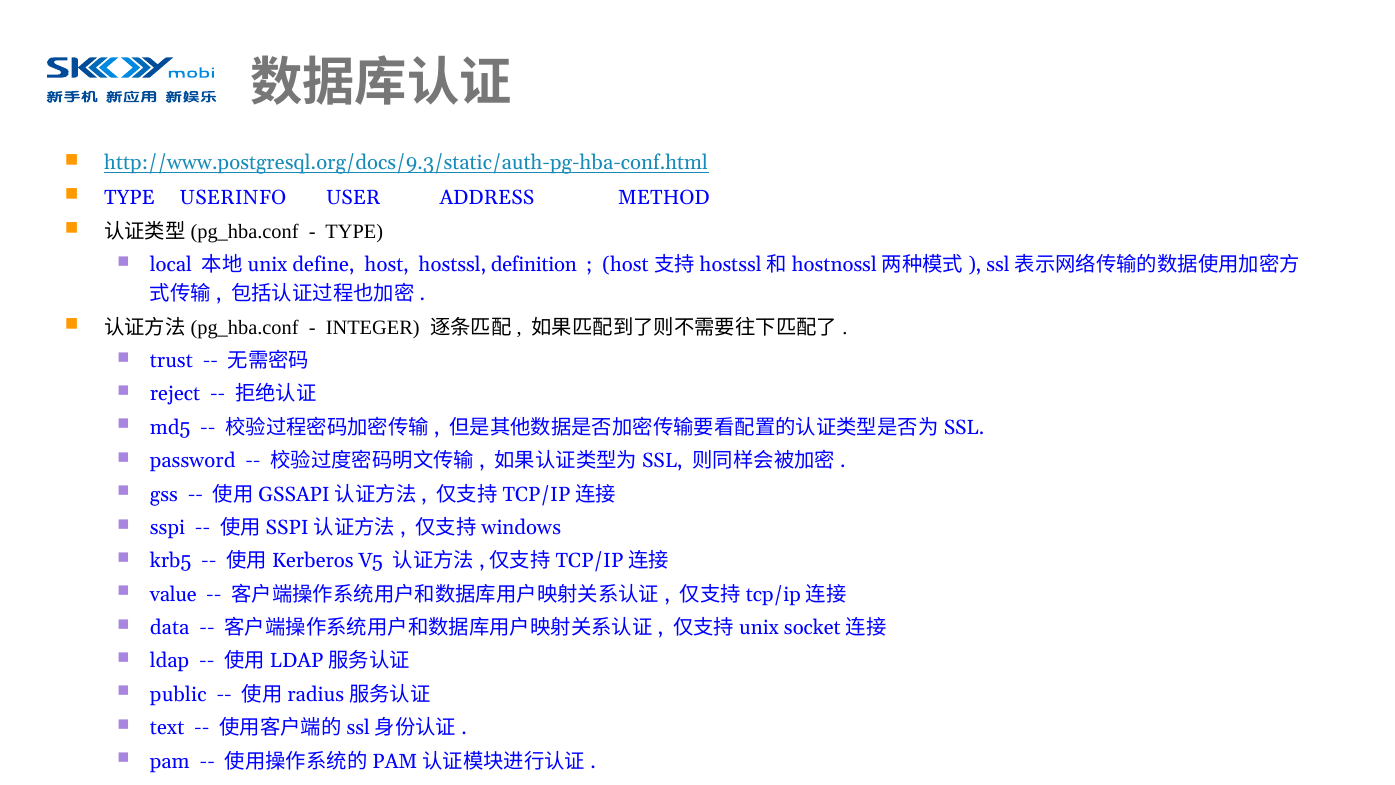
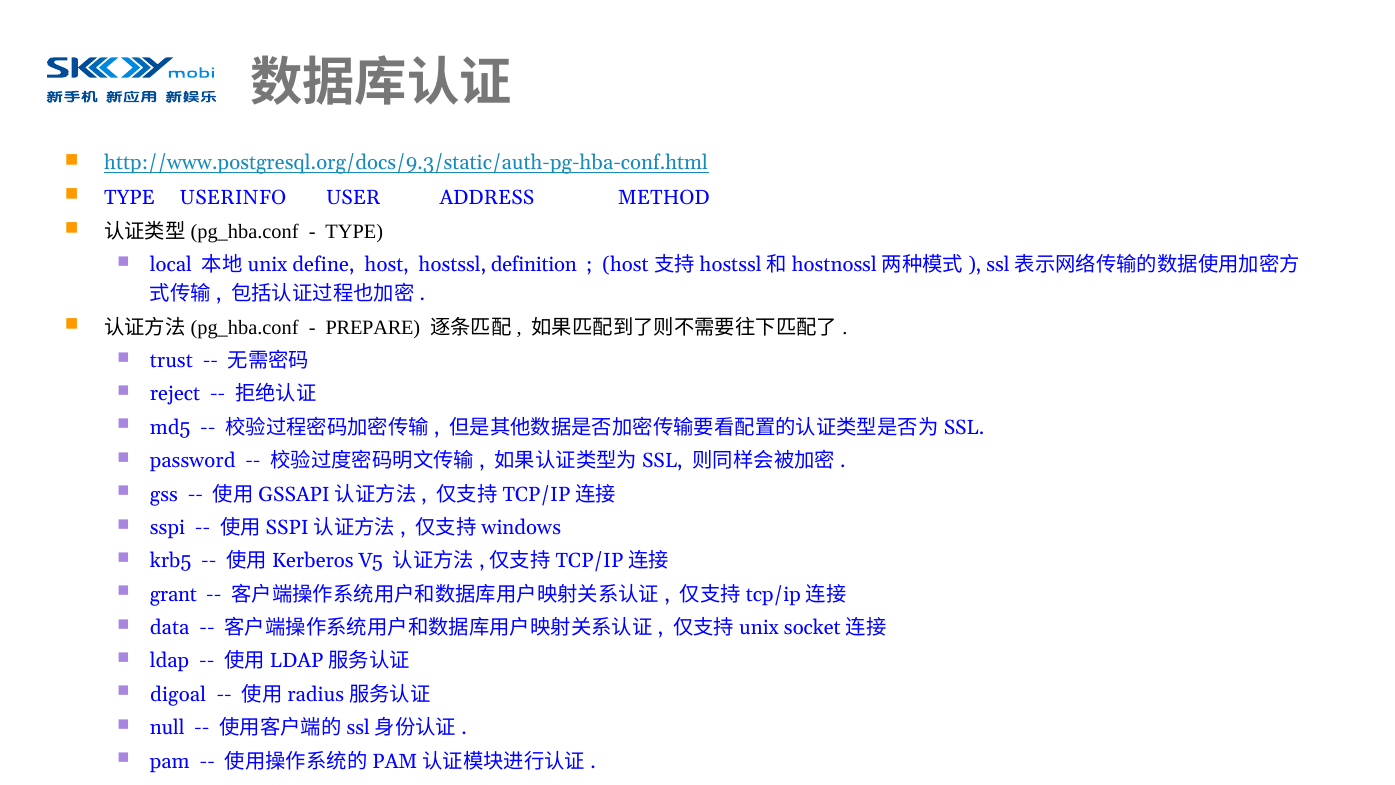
INTEGER: INTEGER -> PREPARE (373, 327)
value: value -> grant (173, 594)
public: public -> digoal (178, 694)
text: text -> null (167, 728)
